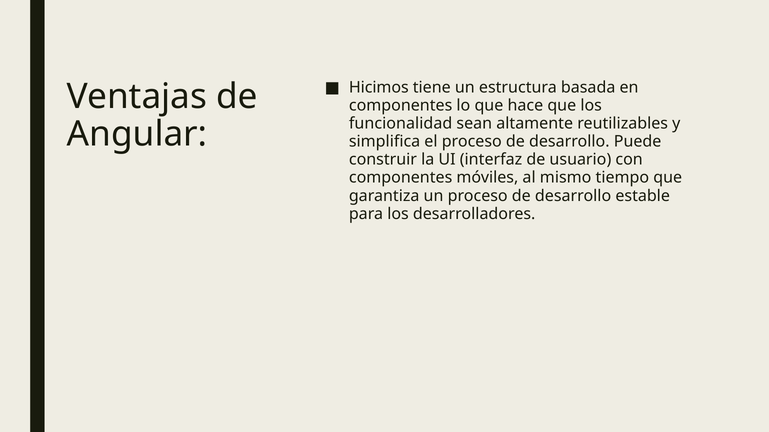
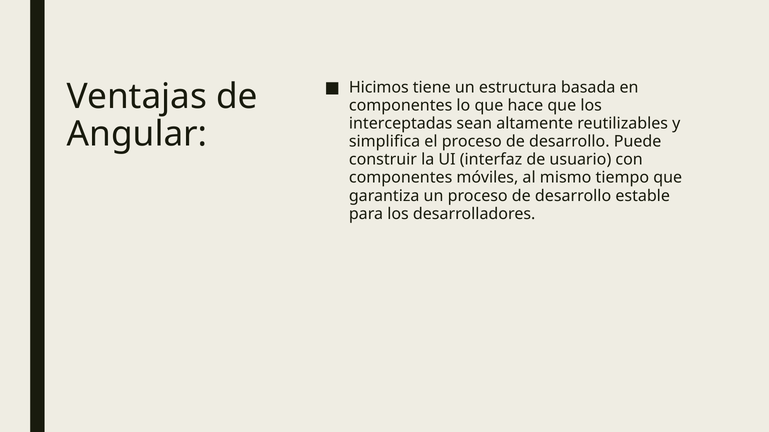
funcionalidad: funcionalidad -> interceptadas (401, 124)
